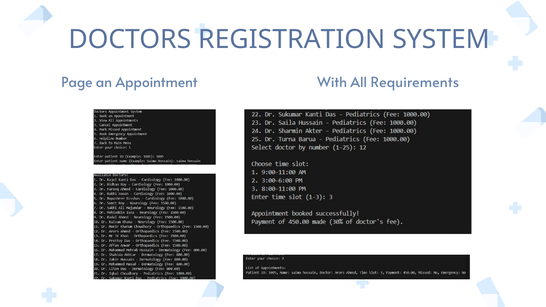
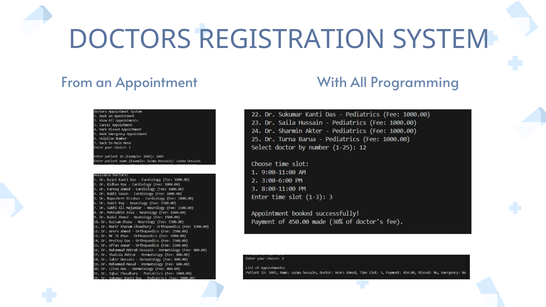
Page: Page -> From (77, 83)
Requirements: Requirements -> Programming (415, 83)
